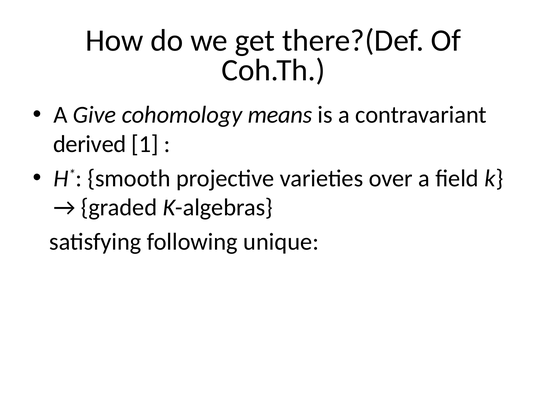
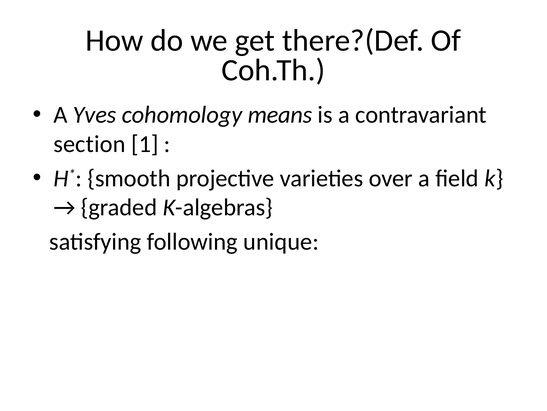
Give: Give -> Yves (95, 115)
derived: derived -> section (89, 144)
